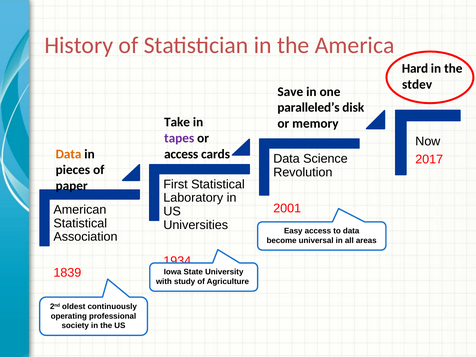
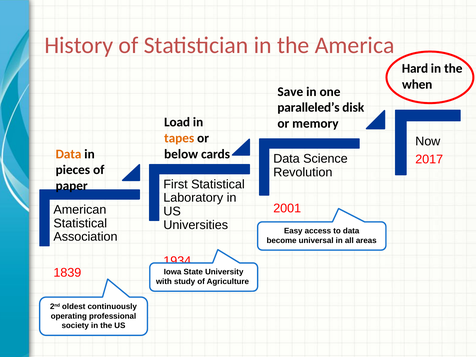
stdev: stdev -> when (417, 84)
Take: Take -> Load (177, 122)
tapes colour: purple -> orange (179, 138)
access: access -> below (181, 154)
